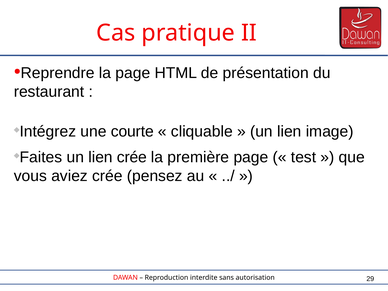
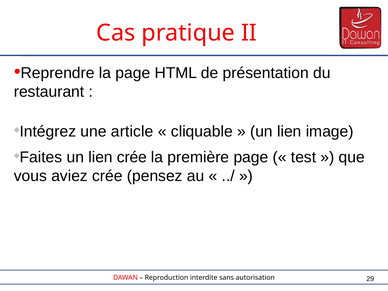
courte: courte -> article (132, 131)
